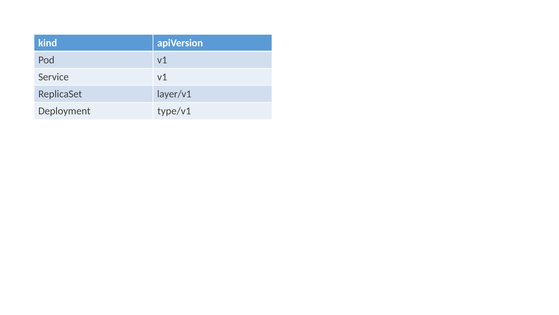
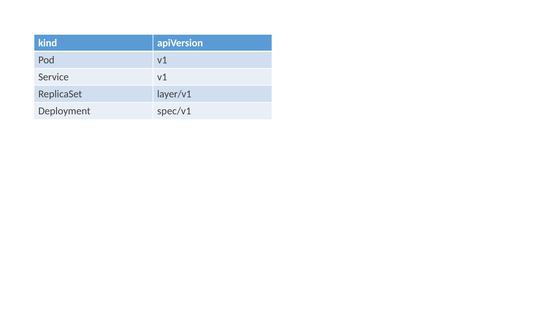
type/v1: type/v1 -> spec/v1 (174, 111)
